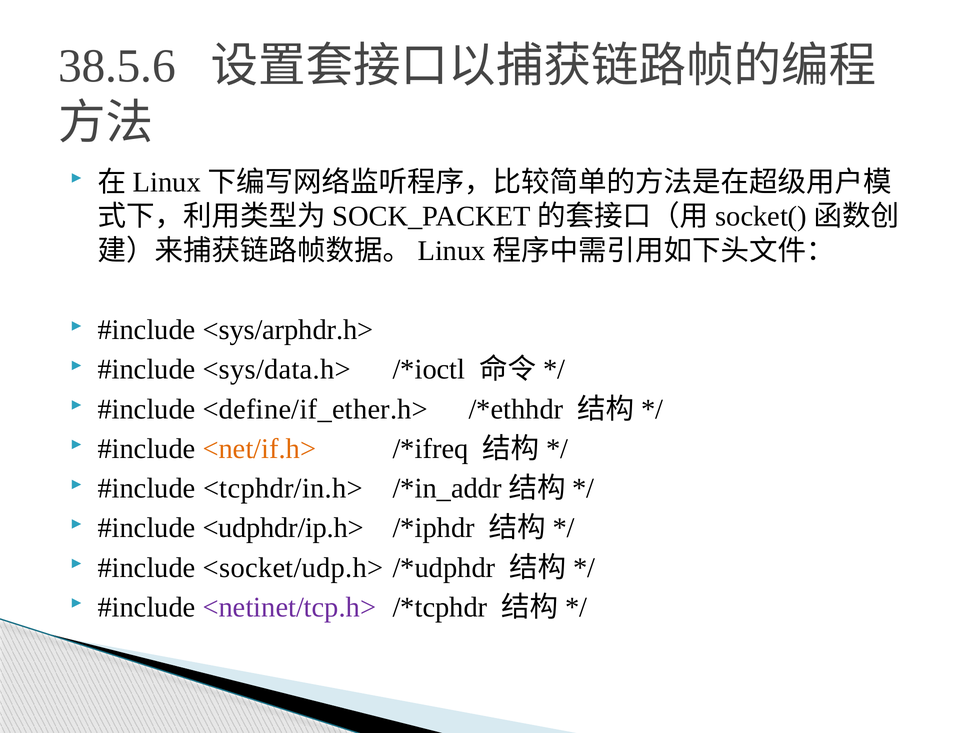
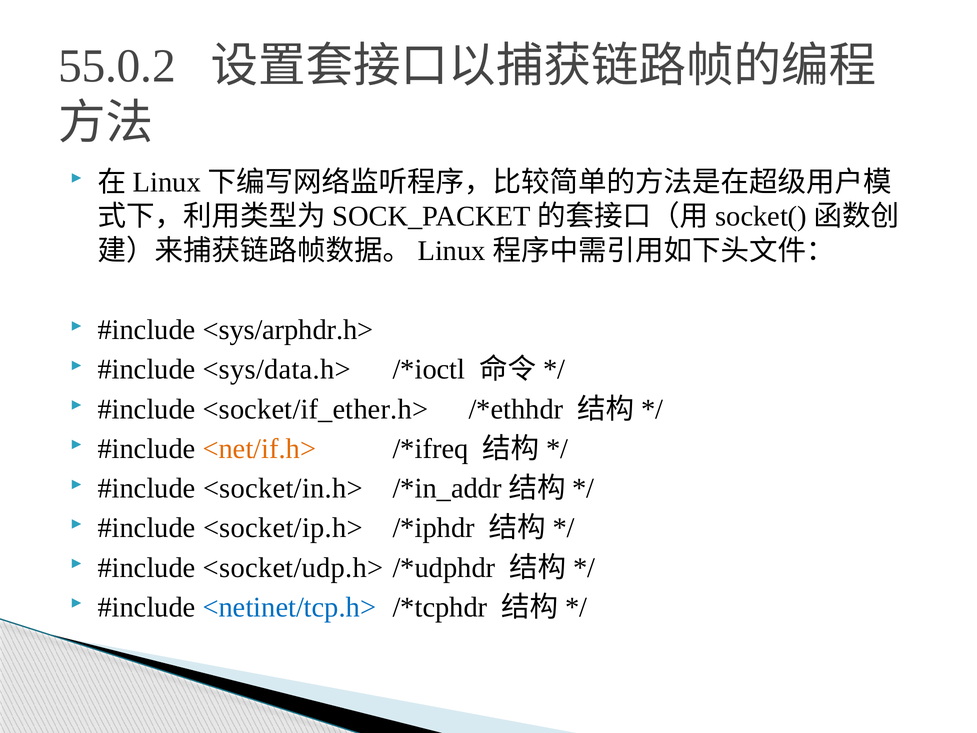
38.5.6: 38.5.6 -> 55.0.2 (117, 66)
<define/if_ether.h>: <define/if_ether.h> -> <socket/if_ether.h> (315, 409)
<tcphdr/in.h>: <tcphdr/in.h> -> <socket/in.h> (283, 488)
<udphdr/ip.h>: <udphdr/ip.h> -> <socket/ip.h> (283, 528)
<netinet/tcp.h> colour: purple -> blue (289, 607)
